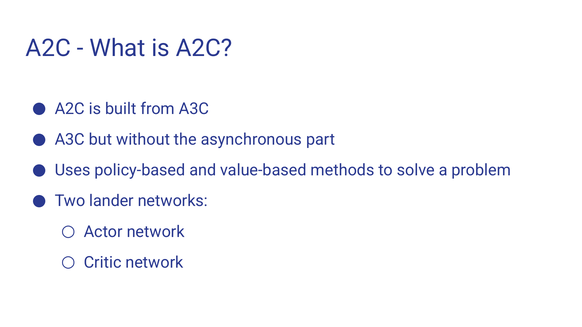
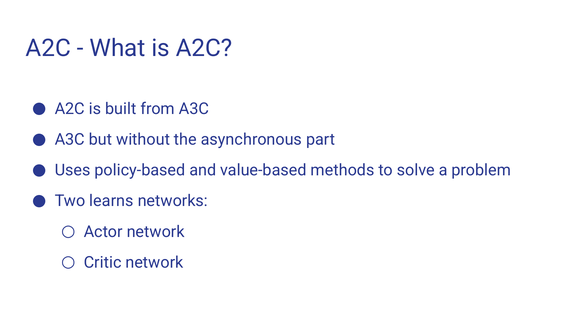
lander: lander -> learns (111, 201)
